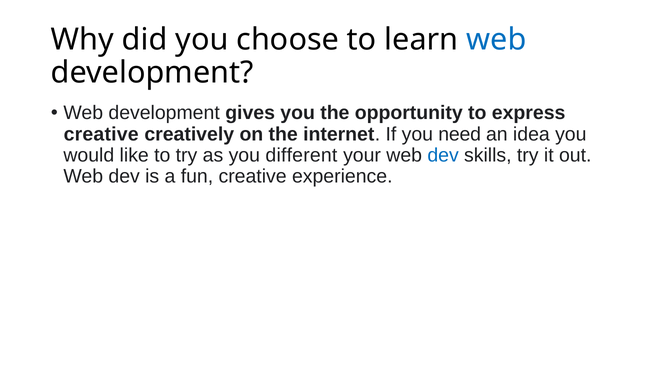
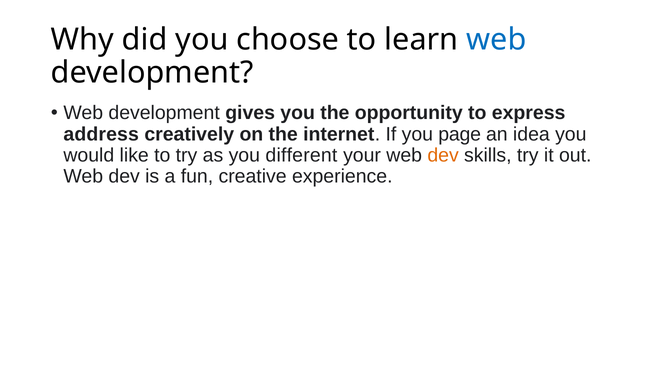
creative: creative -> address (101, 134)
need: need -> page (460, 134)
dev colour: blue -> orange (443, 155)
